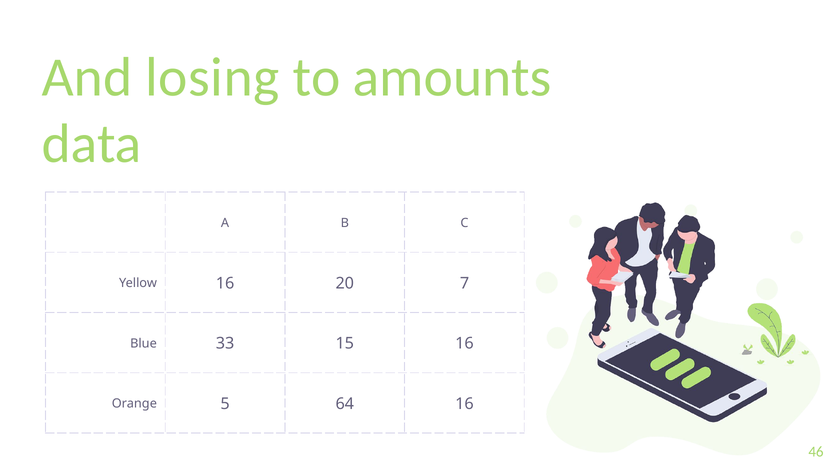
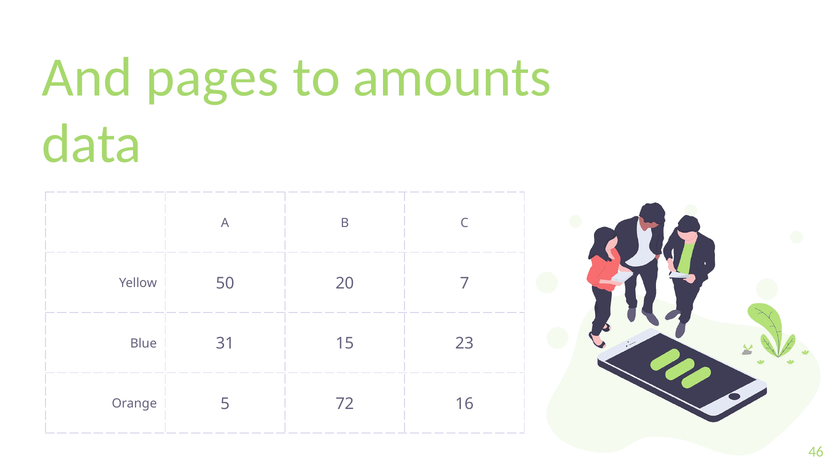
losing: losing -> pages (212, 77)
Yellow 16: 16 -> 50 (225, 283)
33: 33 -> 31 (225, 344)
15 16: 16 -> 23 (464, 344)
64: 64 -> 72 (345, 404)
